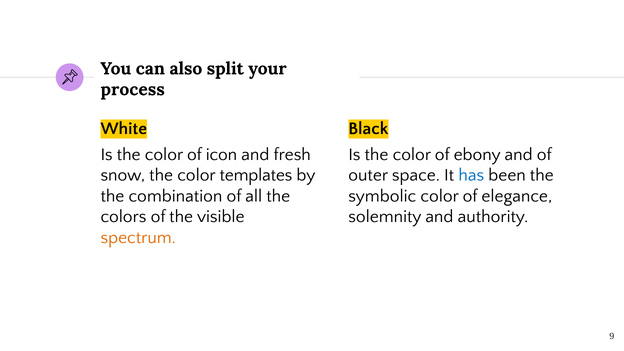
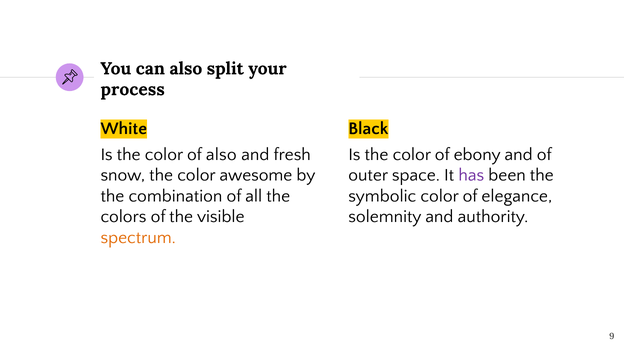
of icon: icon -> also (221, 154)
templates: templates -> awesome (256, 175)
has colour: blue -> purple (471, 175)
